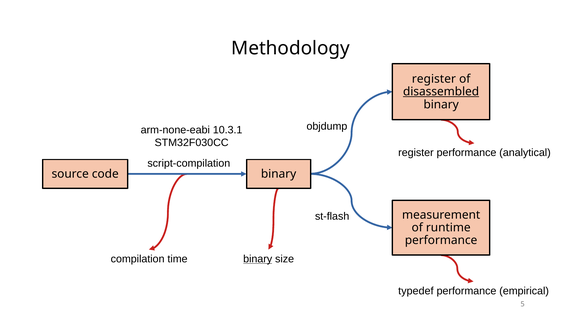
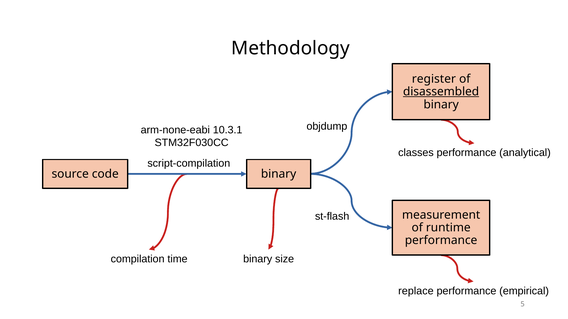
register: register -> classes (416, 153)
binary underline: present -> none (258, 259)
typedef: typedef -> replace (416, 291)
